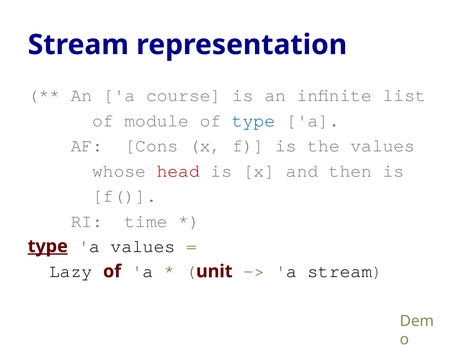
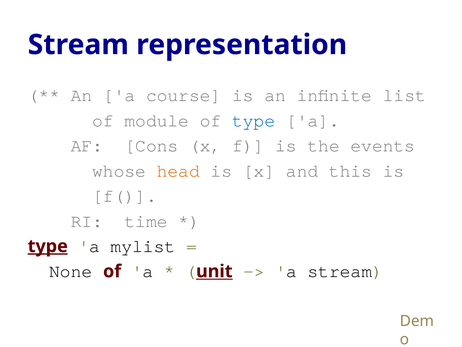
the values: values -> events (383, 145)
head colour: red -> orange (178, 171)
then: then -> this (351, 171)
a values: values -> mylist (143, 246)
Lazy: Lazy -> None (71, 271)
unit underline: none -> present (214, 271)
